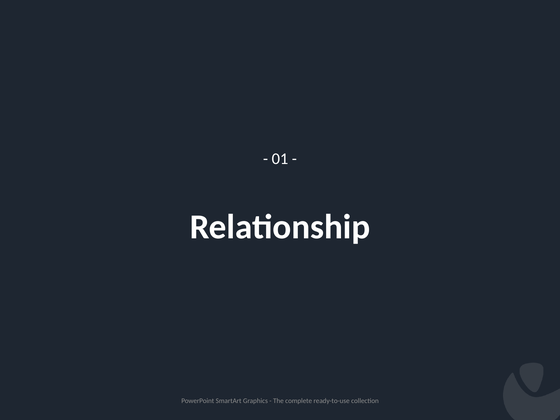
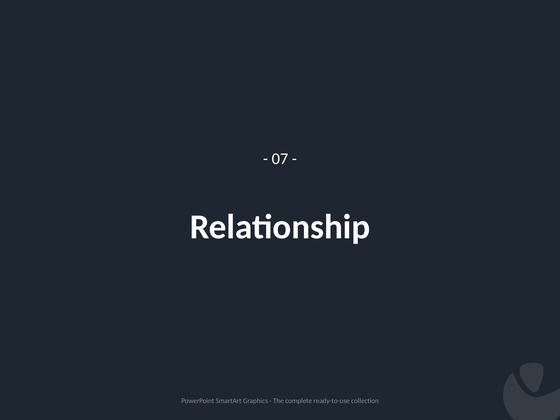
01: 01 -> 07 (280, 159)
